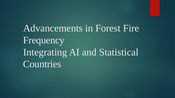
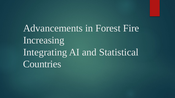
Frequency: Frequency -> Increasing (44, 40)
